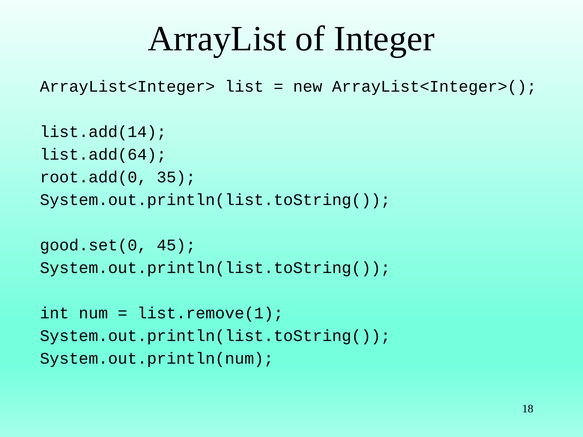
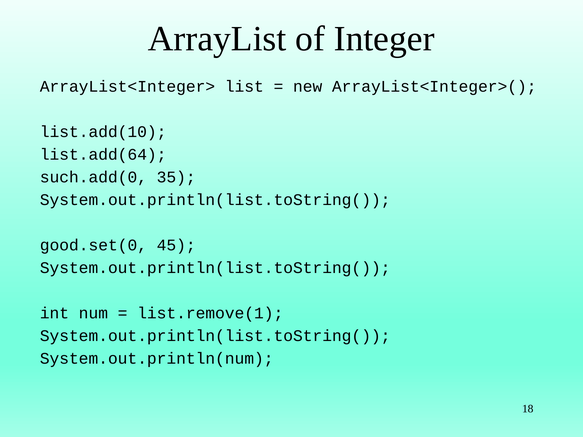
list.add(14: list.add(14 -> list.add(10 (103, 132)
root.add(0: root.add(0 -> such.add(0 (93, 177)
